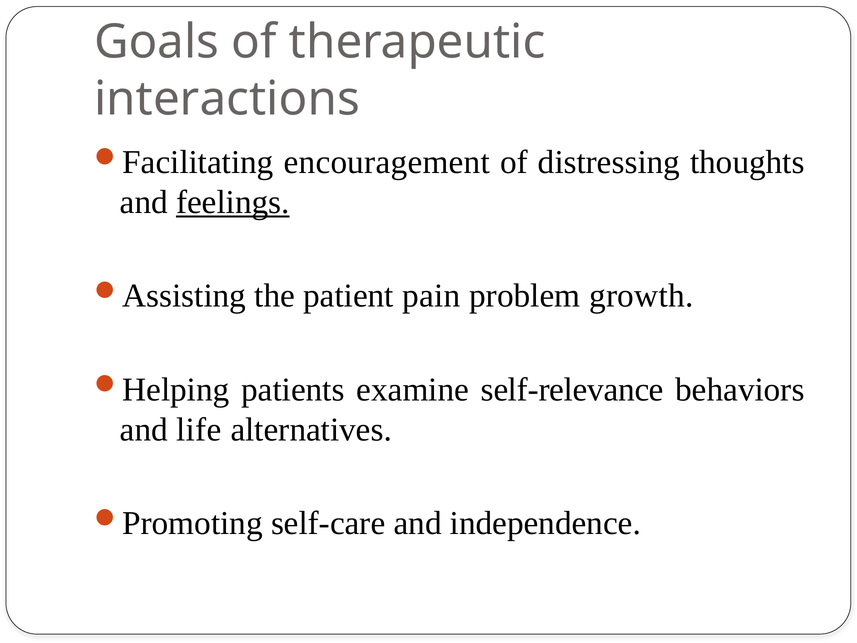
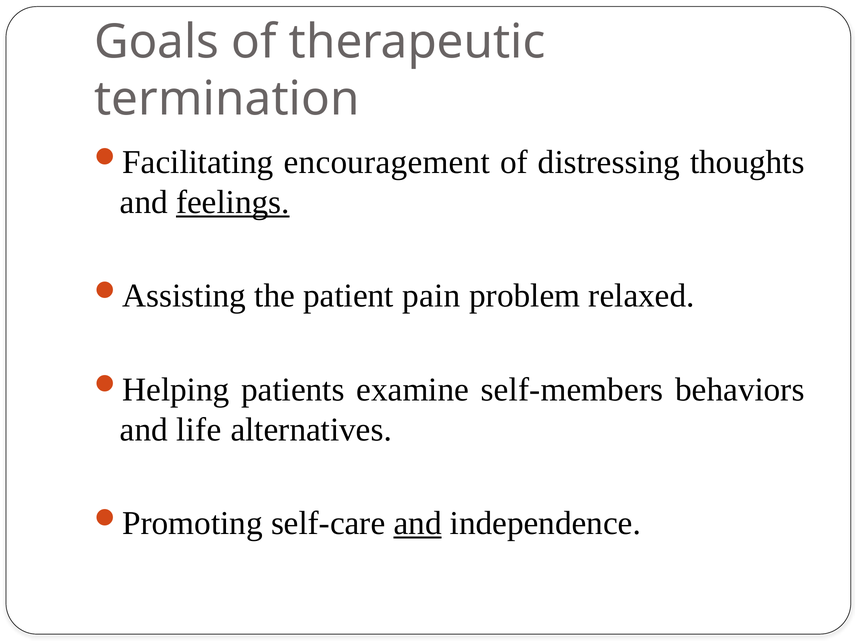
interactions: interactions -> termination (227, 99)
growth: growth -> relaxed (642, 296)
self-relevance: self-relevance -> self-members (572, 389)
and underline: none -> present (418, 523)
